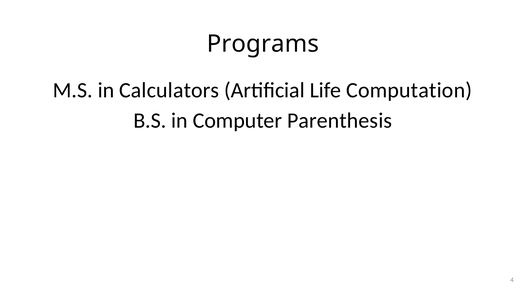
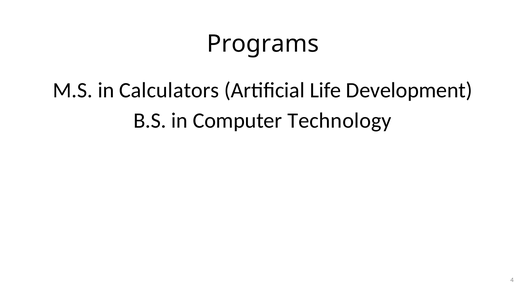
Computation: Computation -> Development (409, 90)
Parenthesis: Parenthesis -> Technology (340, 120)
